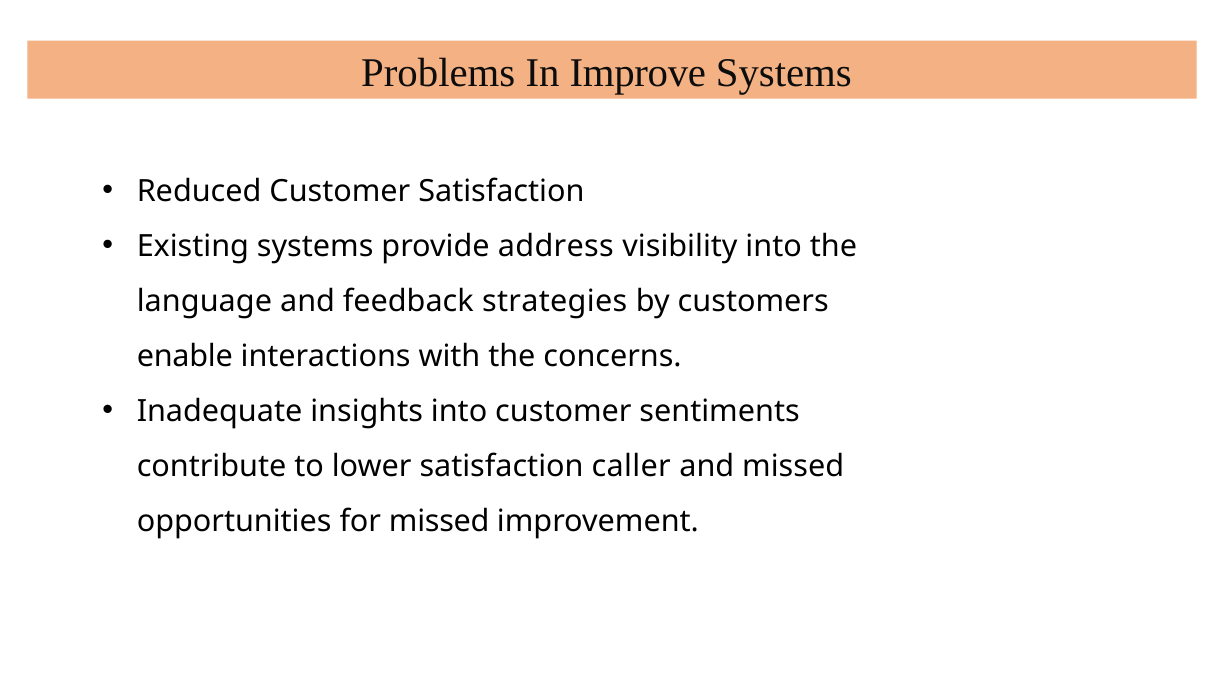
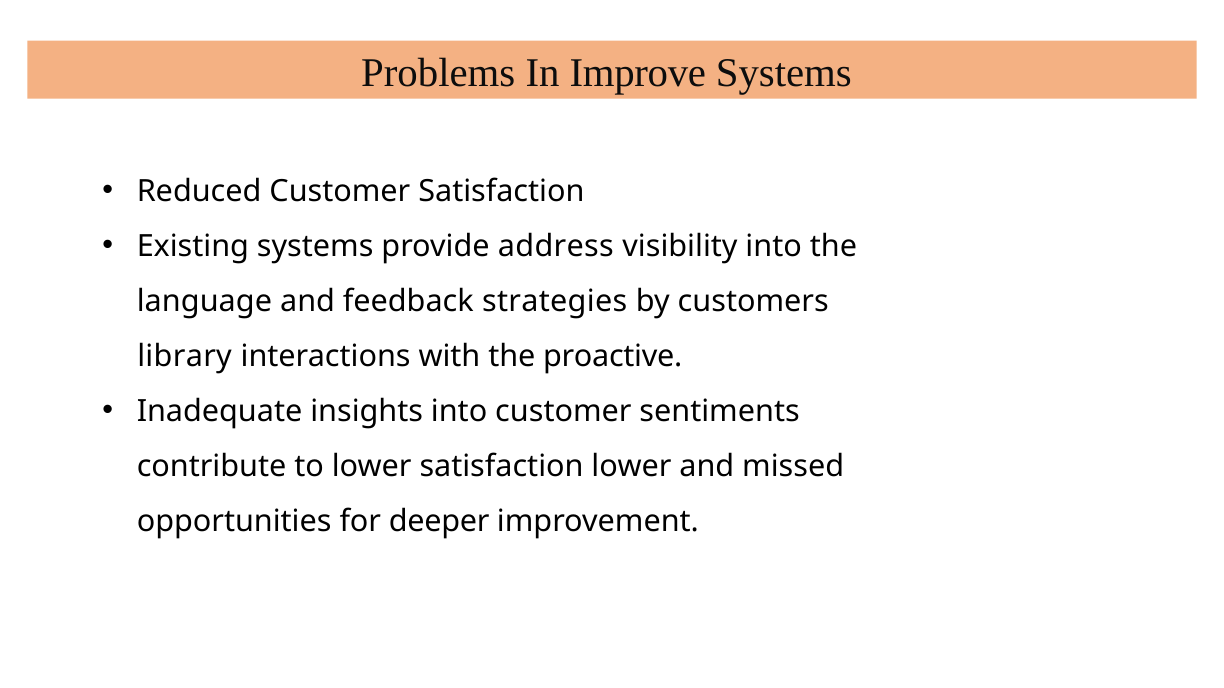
enable: enable -> library (185, 357)
concerns: concerns -> proactive (613, 357)
satisfaction caller: caller -> lower (631, 467)
for missed: missed -> deeper (439, 522)
